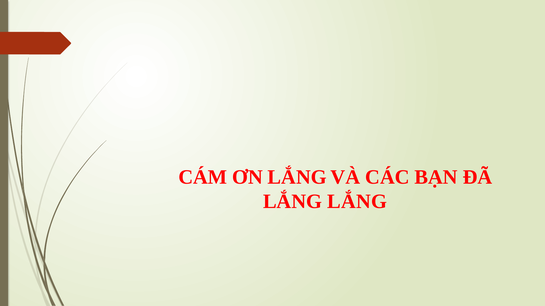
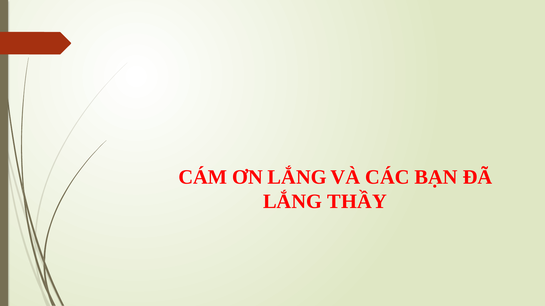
LẮNG LẮNG: LẮNG -> THẦY (357, 202)
